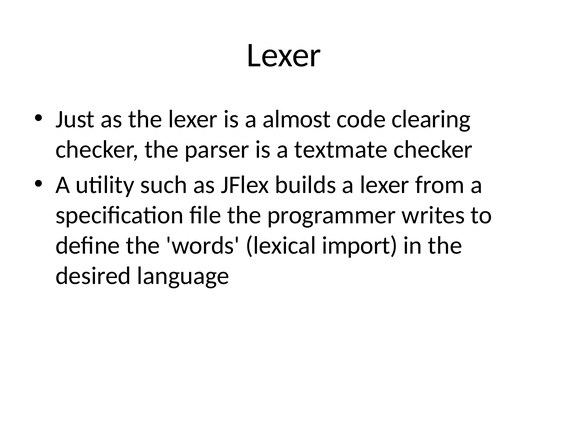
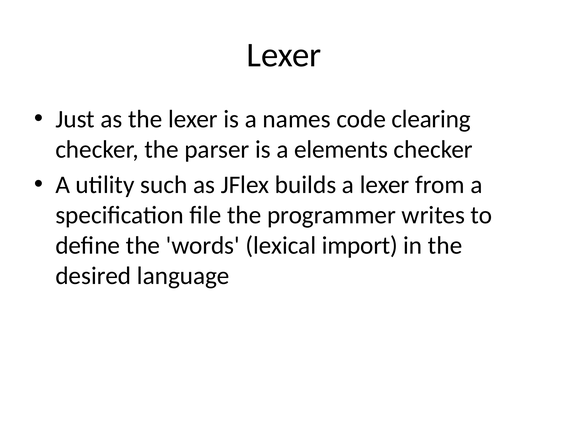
almost: almost -> names (297, 119)
textmate: textmate -> elements (341, 149)
